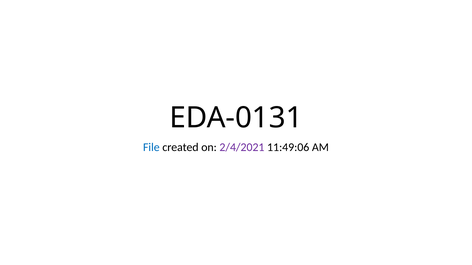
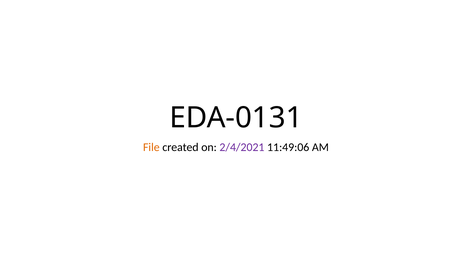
File colour: blue -> orange (151, 148)
